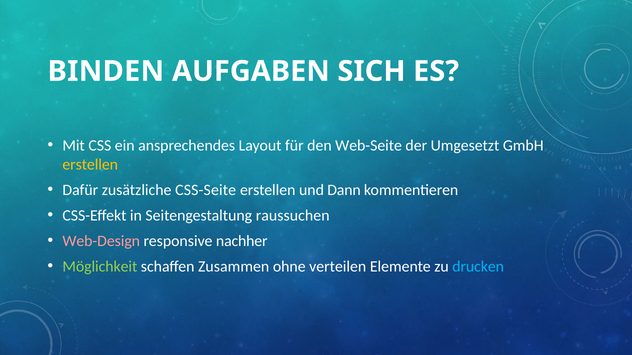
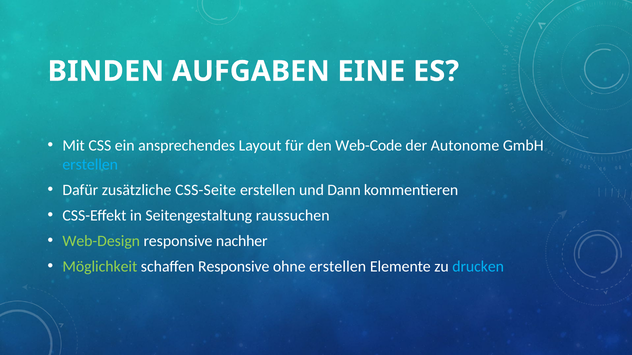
SICH: SICH -> EINE (371, 71)
Web-Seite: Web-Seite -> Web-Code (369, 146)
Umgesetzt: Umgesetzt -> Autonome (465, 146)
erstellen colour: yellow -> light blue (90, 165)
Web-Design colour: pink -> light green (101, 241)
schaffen Zusammen: Zusammen -> Responsive (234, 267)
ohne verteilen: verteilen -> erstellen (338, 267)
